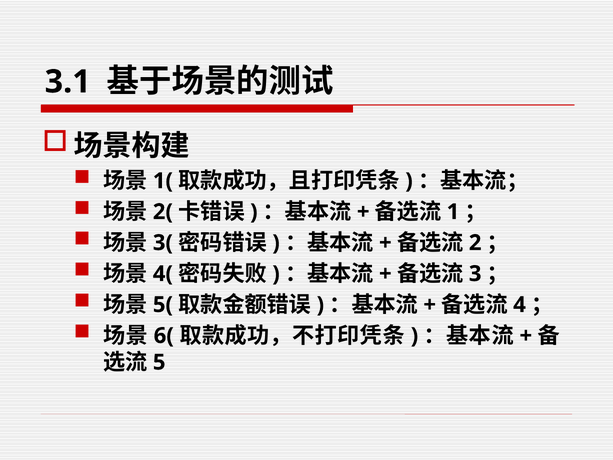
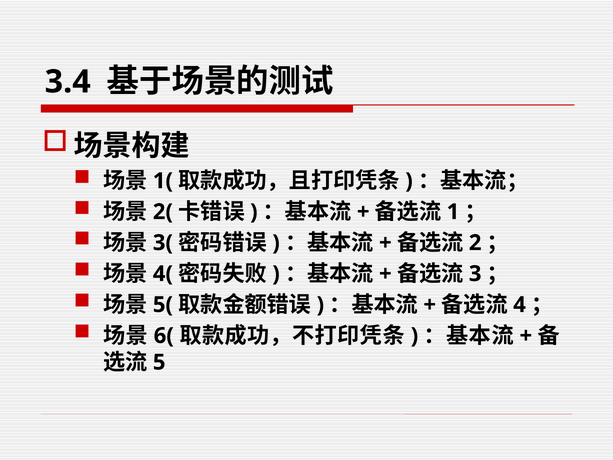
3.1: 3.1 -> 3.4 (68, 82)
